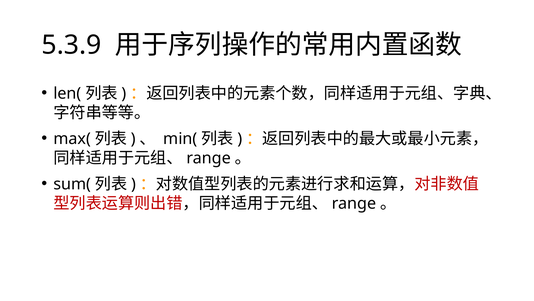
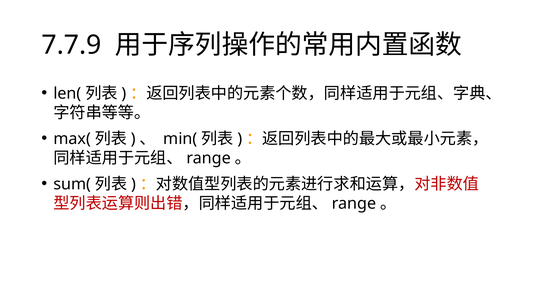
5.3.9: 5.3.9 -> 7.7.9 (72, 45)
